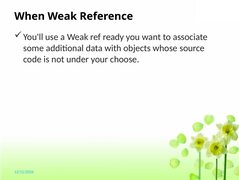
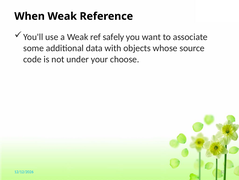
ready: ready -> safely (113, 37)
